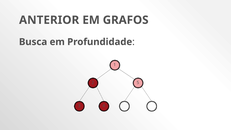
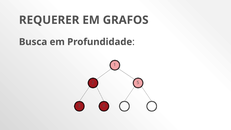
ANTERIOR: ANTERIOR -> REQUERER (49, 20)
